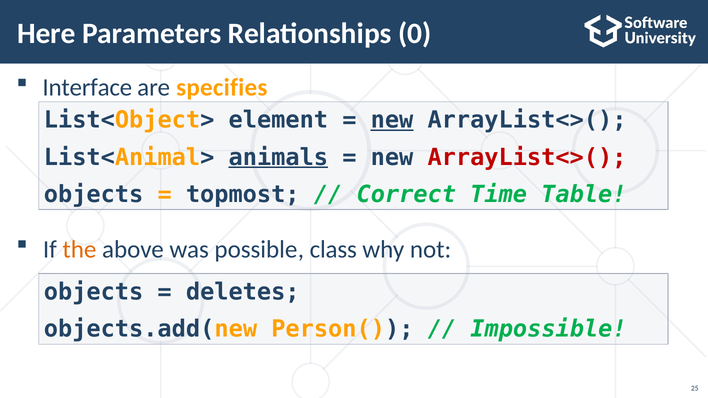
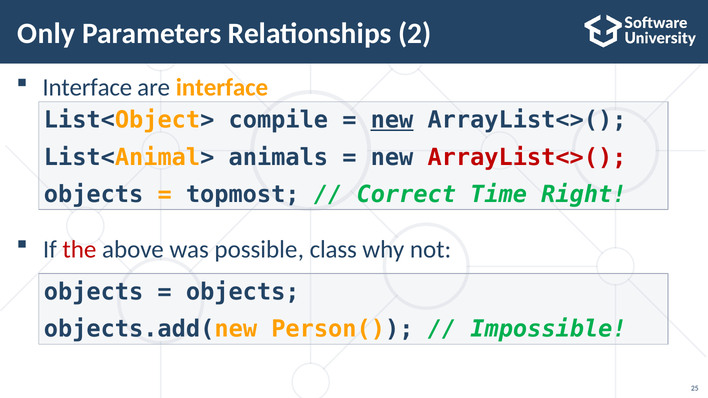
Here: Here -> Only (46, 34)
0: 0 -> 2 (415, 34)
are specifies: specifies -> interface (222, 88)
element: element -> compile (278, 120)
animals underline: present -> none (278, 157)
Table: Table -> Right (584, 195)
the colour: orange -> red (79, 249)
deletes: deletes -> objects (243, 292)
